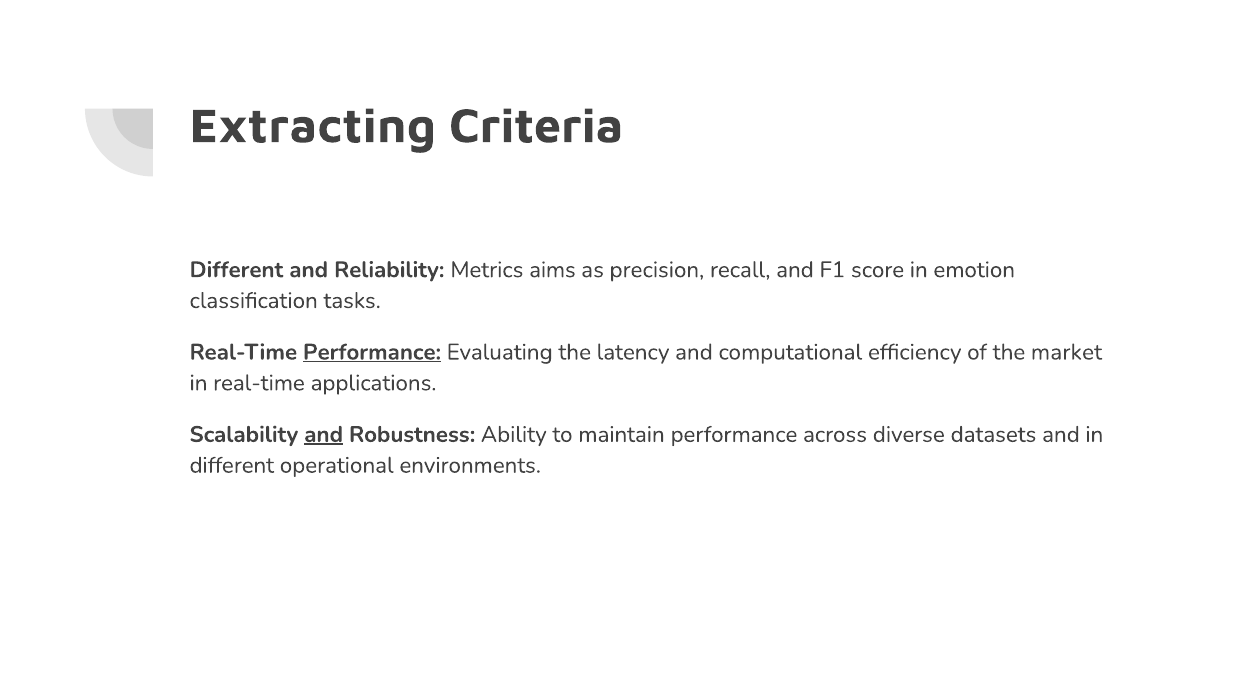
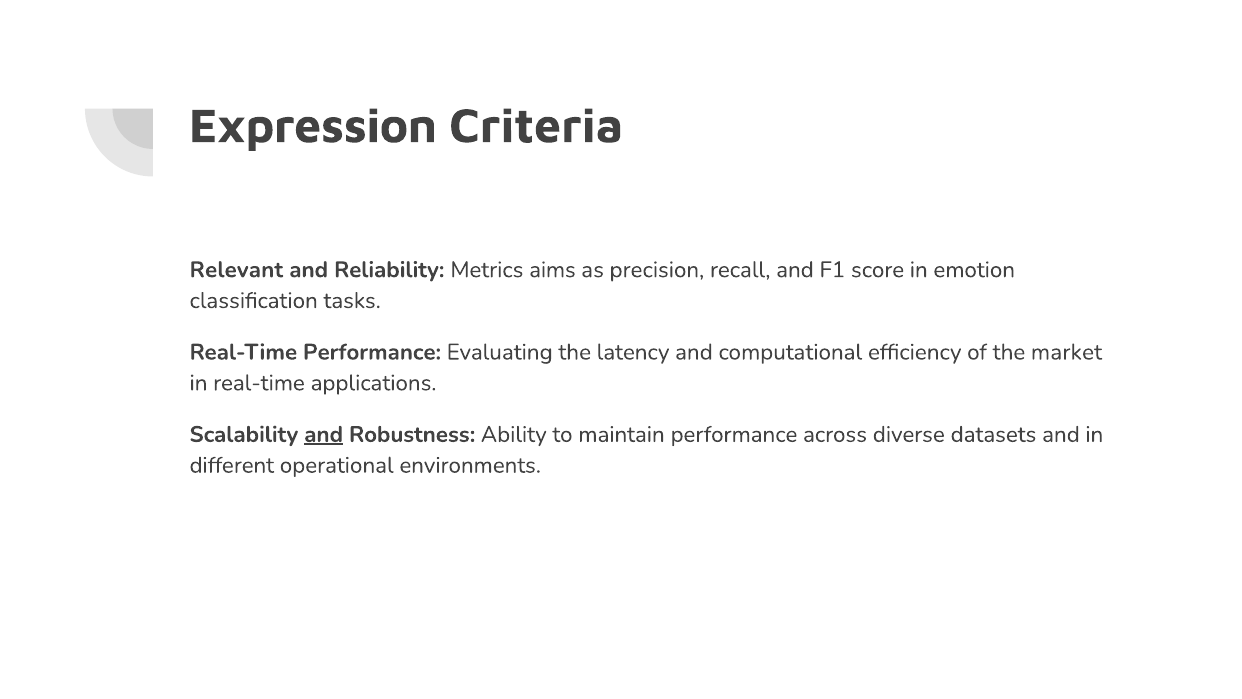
Extracting: Extracting -> Expression (313, 126)
Different: Different -> Relevant (236, 270)
Performance underline: present -> none (372, 352)
